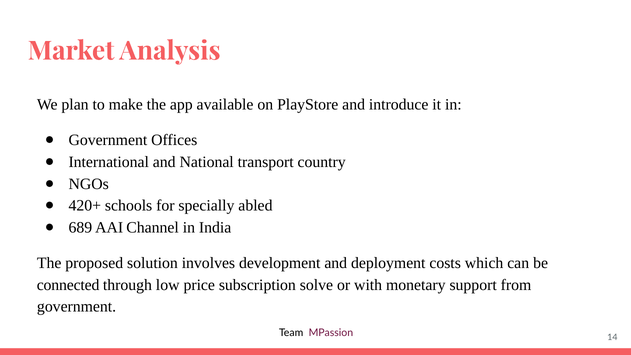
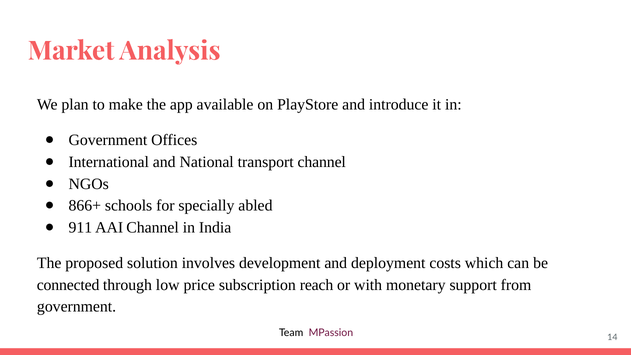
transport country: country -> channel (322, 162)
420+: 420+ -> 866+ (85, 206)
689: 689 -> 911 (80, 227)
solve: solve -> reach (317, 285)
